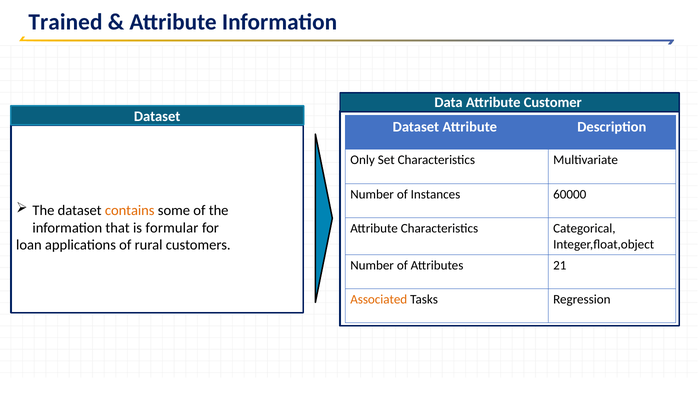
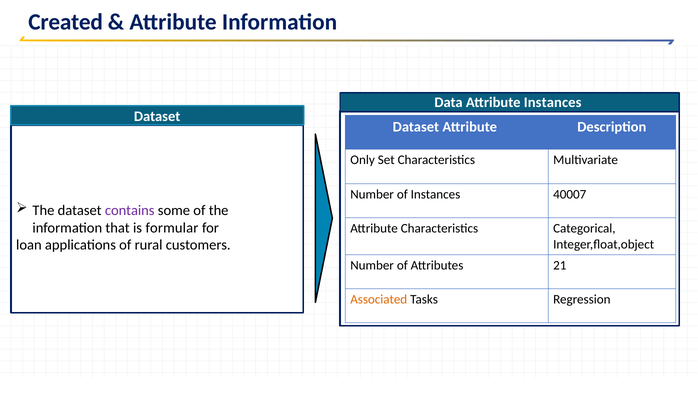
Trained: Trained -> Created (66, 22)
Attribute Customer: Customer -> Instances (553, 102)
60000: 60000 -> 40007 (570, 194)
contains colour: orange -> purple (130, 210)
